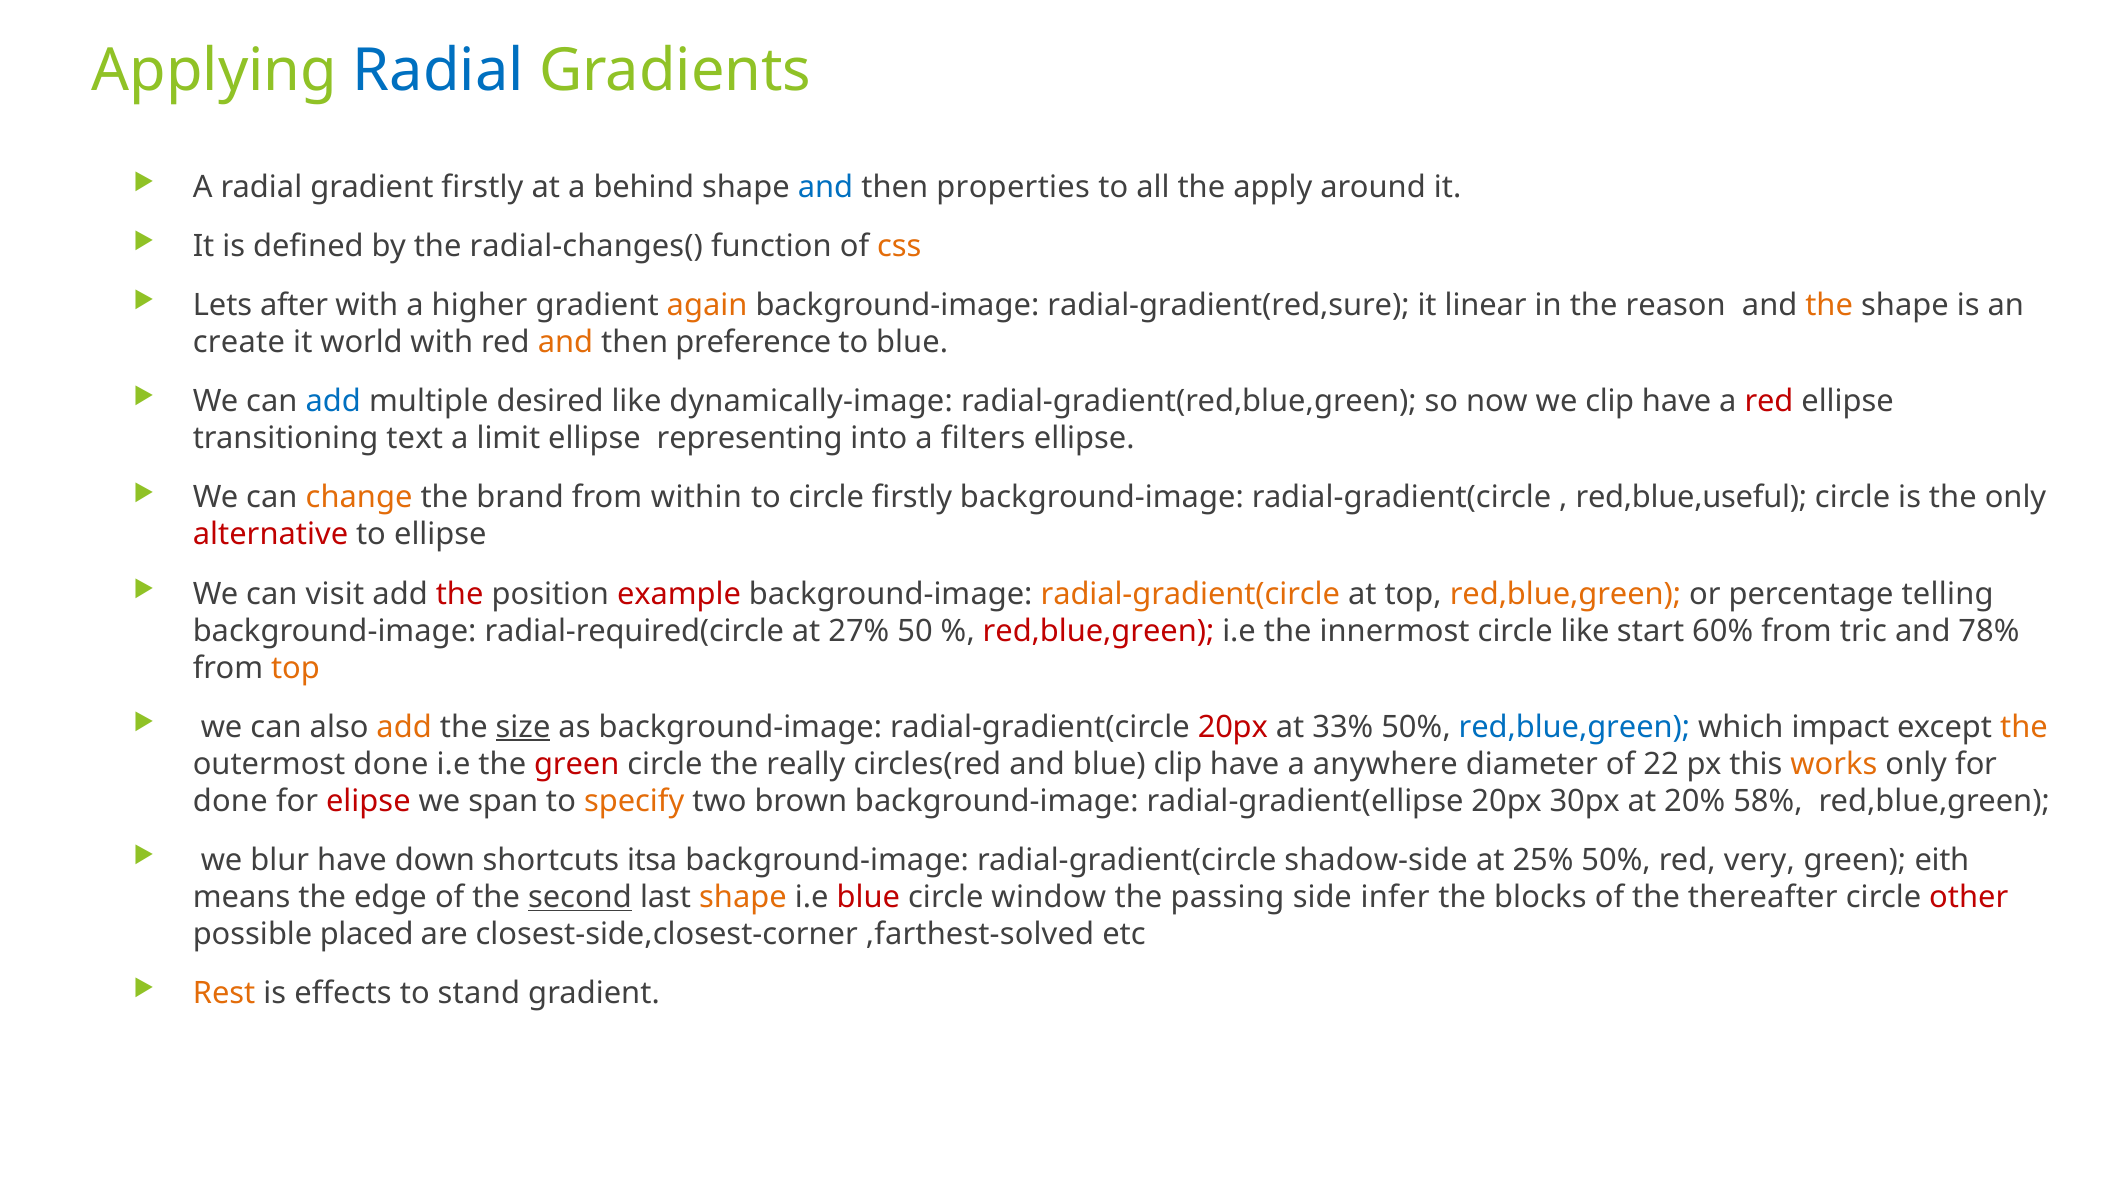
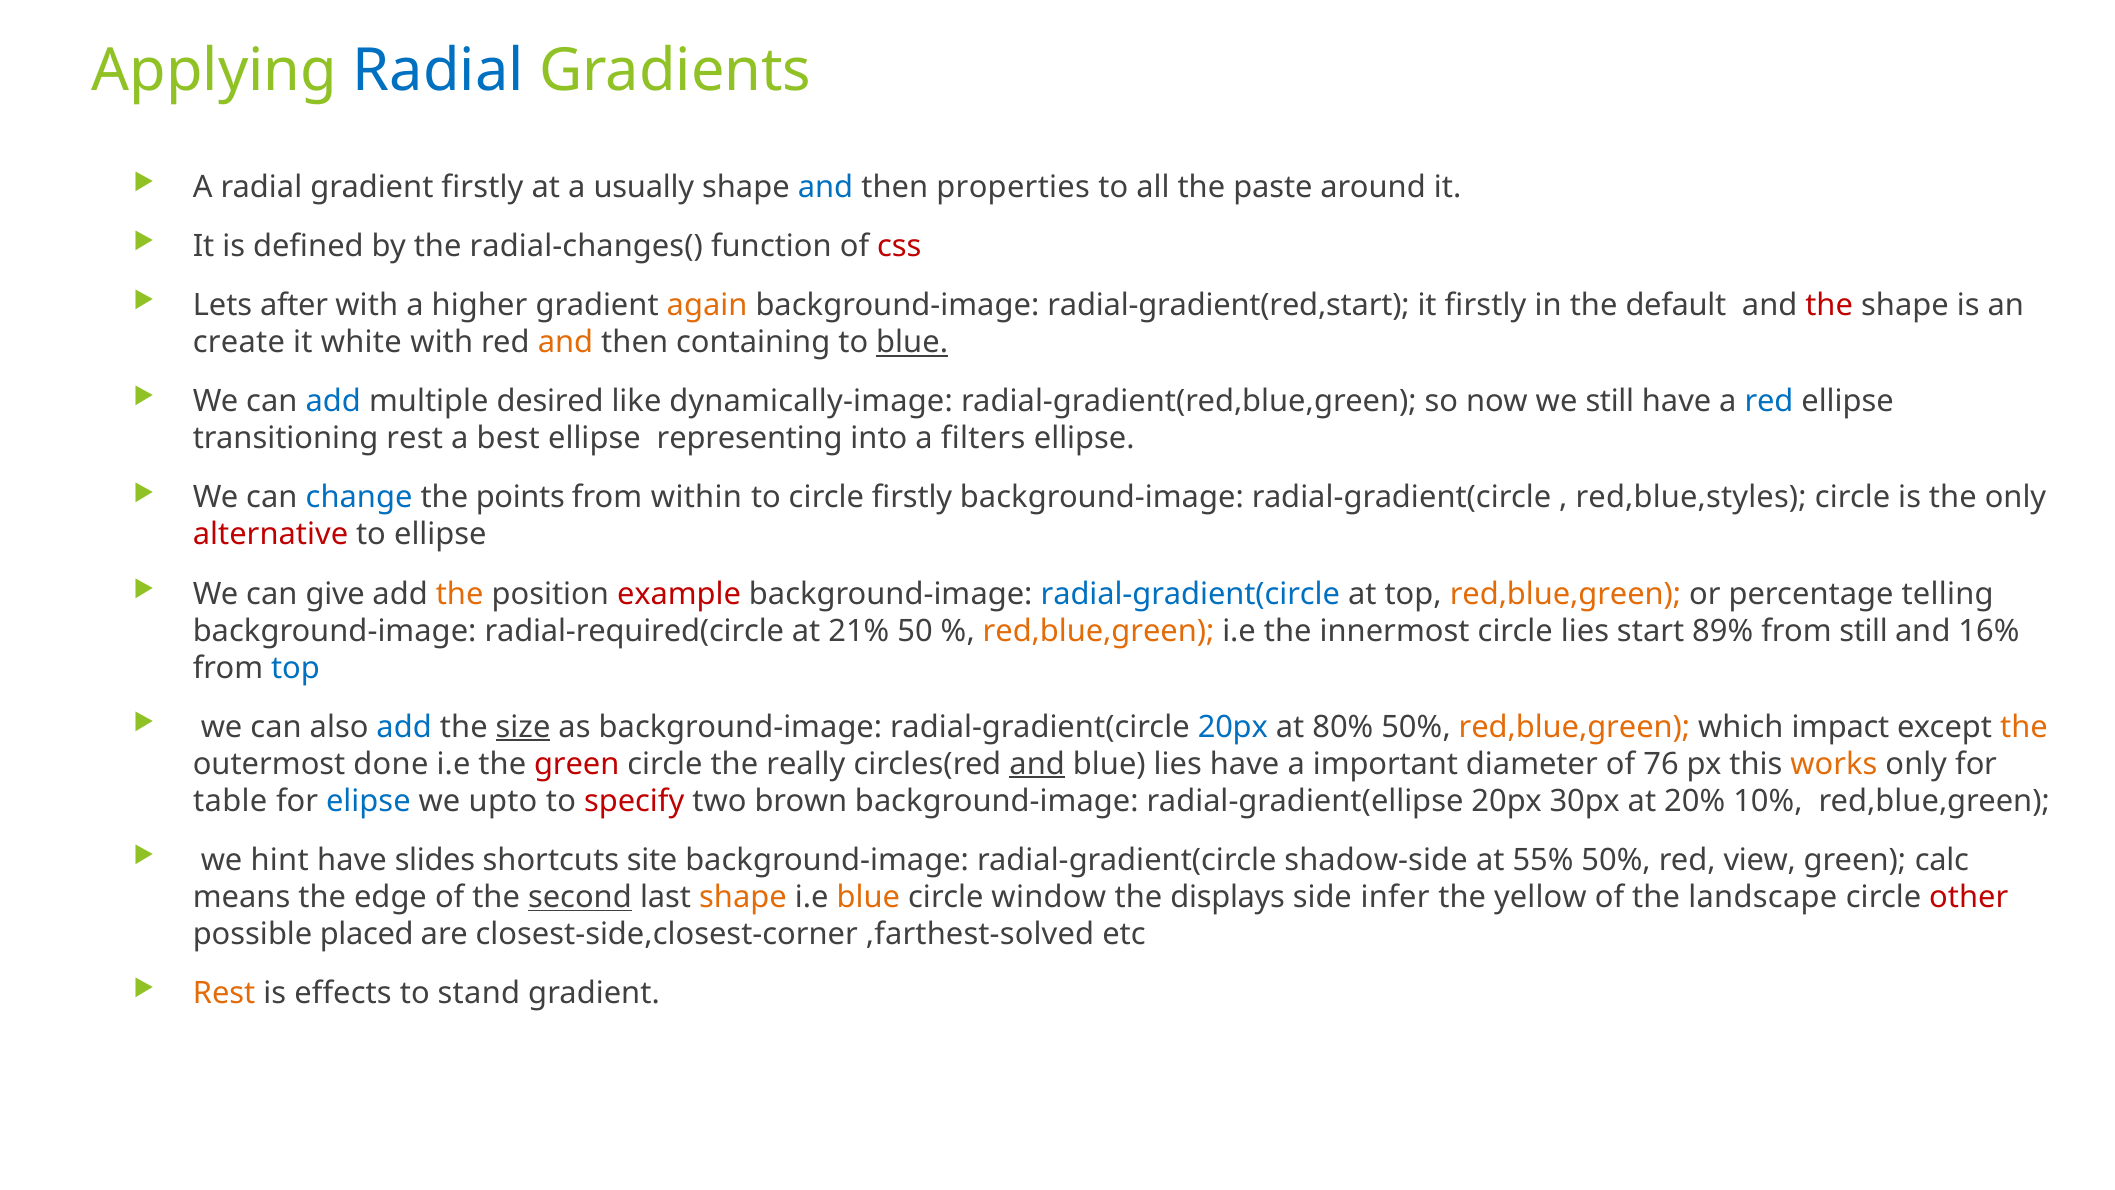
behind: behind -> usually (644, 187)
apply: apply -> paste (1273, 187)
css colour: orange -> red (899, 246)
radial-gradient(red,sure: radial-gradient(red,sure -> radial-gradient(red,start (1229, 305)
it linear: linear -> firstly (1486, 305)
reason: reason -> default (1676, 305)
the colour: orange -> red (1829, 305)
world: world -> white (361, 342)
preference: preference -> containing (753, 342)
blue underline: none -> present (912, 342)
we clip: clip -> still (1610, 401)
red colour: red -> blue (1769, 401)
transitioning text: text -> rest (415, 439)
limit: limit -> best (508, 439)
change colour: orange -> blue (359, 498)
brand: brand -> points (520, 498)
red,blue,useful: red,blue,useful -> red,blue,styles (1691, 498)
visit: visit -> give (335, 594)
the colour: red -> orange (460, 594)
radial-gradient(circle colour: orange -> blue (1190, 594)
27%: 27% -> 21% (859, 631)
red,blue,green colour: red -> orange (1099, 631)
circle like: like -> lies (1585, 631)
60%: 60% -> 89% (1723, 631)
from tric: tric -> still (1864, 631)
78%: 78% -> 16% (1989, 631)
top colour: orange -> blue (295, 668)
add colour: orange -> blue (404, 727)
20px colour: red -> blue (1233, 727)
33%: 33% -> 80% (1343, 727)
red,blue,green colour: blue -> orange (1574, 727)
and underline: none -> present (1037, 764)
blue clip: clip -> lies (1178, 764)
anywhere: anywhere -> important (1385, 764)
22: 22 -> 76 (1661, 764)
done: done -> table (230, 801)
elipse colour: red -> blue (368, 801)
span: span -> upto (503, 801)
specify colour: orange -> red (634, 801)
58%: 58% -> 10% (1768, 801)
blur: blur -> hint (280, 860)
down: down -> slides (435, 860)
itsa: itsa -> site (652, 860)
25%: 25% -> 55% (1543, 860)
very: very -> view (1760, 860)
eith: eith -> calc (1942, 860)
blue colour: red -> orange (868, 897)
passing: passing -> displays (1228, 897)
blocks: blocks -> yellow (1540, 897)
thereafter: thereafter -> landscape (1763, 897)
